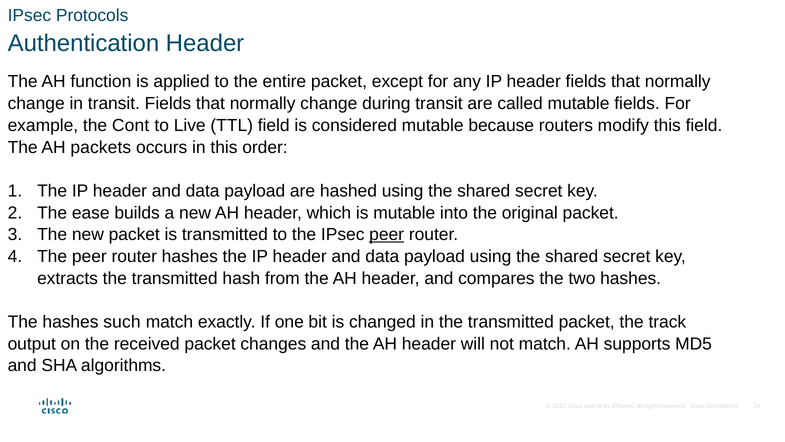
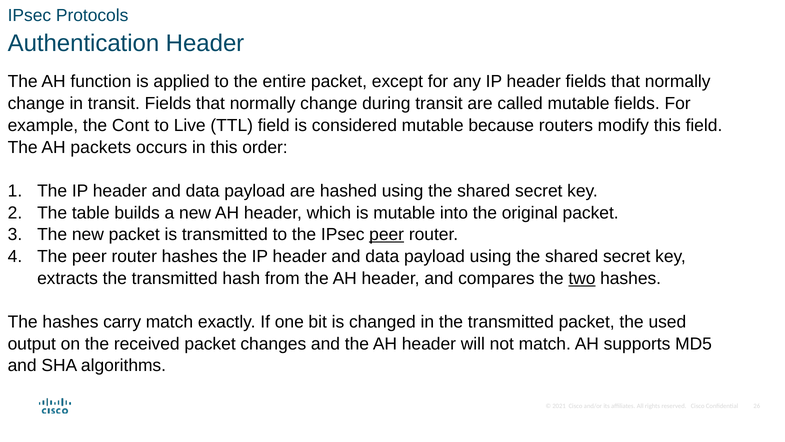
ease: ease -> table (91, 213)
two underline: none -> present (582, 278)
such: such -> carry (122, 322)
track: track -> used (667, 322)
